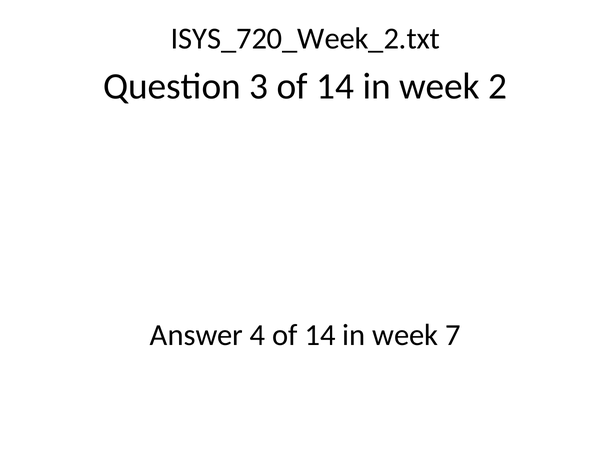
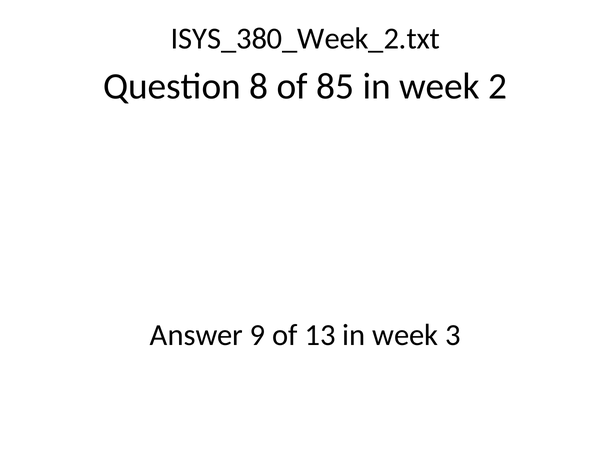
ISYS_720_Week_2.txt: ISYS_720_Week_2.txt -> ISYS_380_Week_2.txt (305, 39)
3: 3 -> 8 (259, 86)
14: 14 -> 85 (335, 86)
4: 4 -> 9 (258, 335)
14: 14 -> 13 (320, 335)
7: 7 -> 3 (453, 335)
